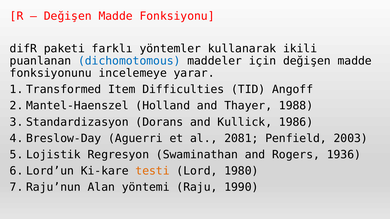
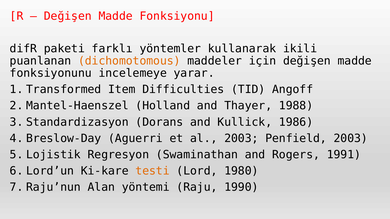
dichomotomous colour: blue -> orange (129, 61)
al 2081: 2081 -> 2003 (241, 139)
1936: 1936 -> 1991 (344, 155)
